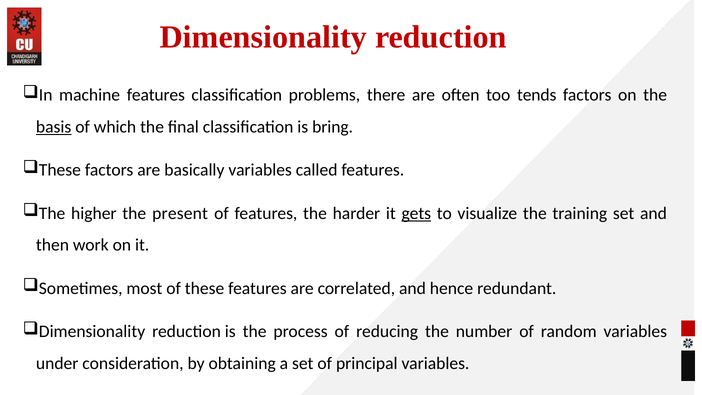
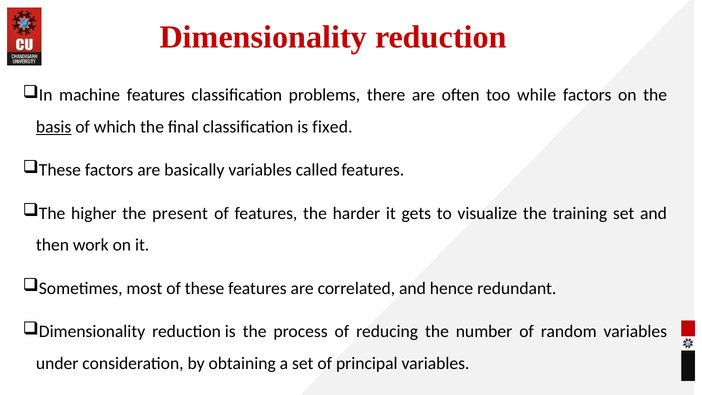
tends: tends -> while (537, 95)
bring: bring -> fixed (332, 127)
gets underline: present -> none (416, 213)
